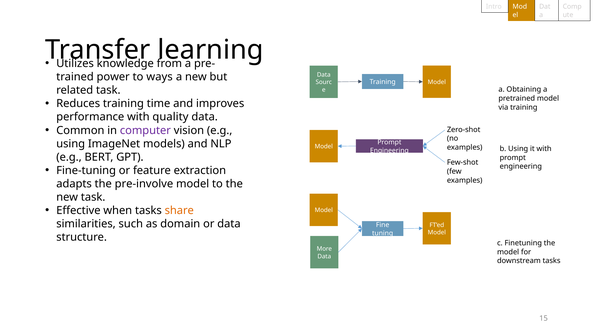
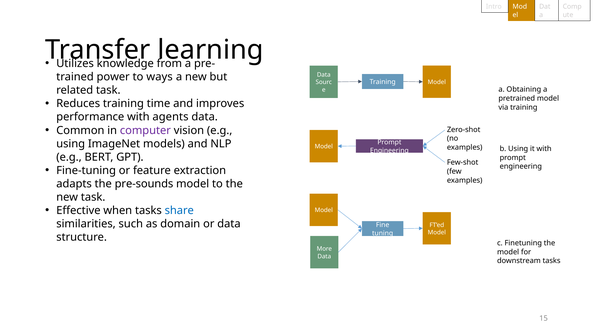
quality: quality -> agents (170, 117)
pre-involve: pre-involve -> pre-sounds (144, 184)
share colour: orange -> blue (179, 210)
